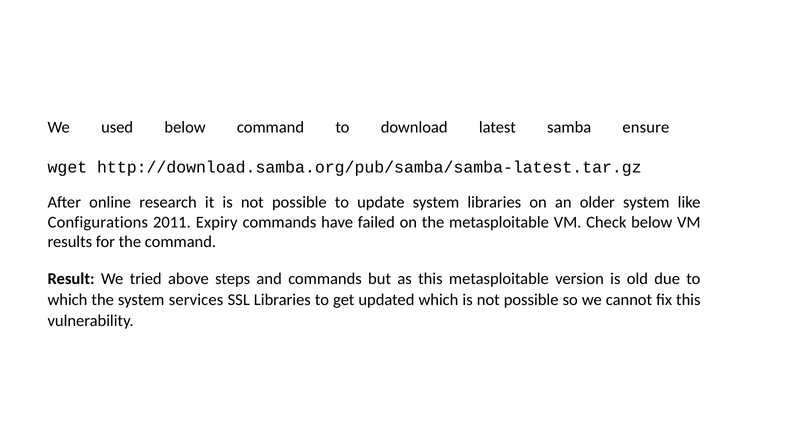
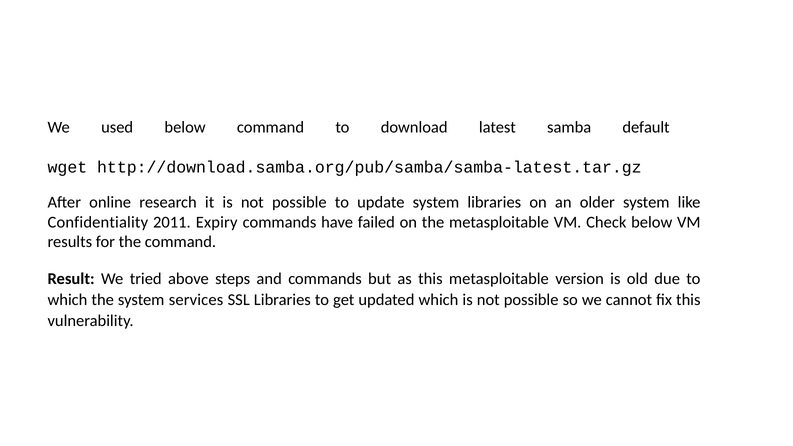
ensure: ensure -> default (646, 127)
Configurations: Configurations -> Confidentiality (98, 222)
